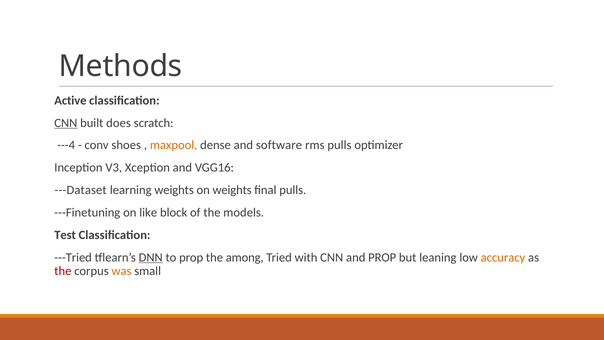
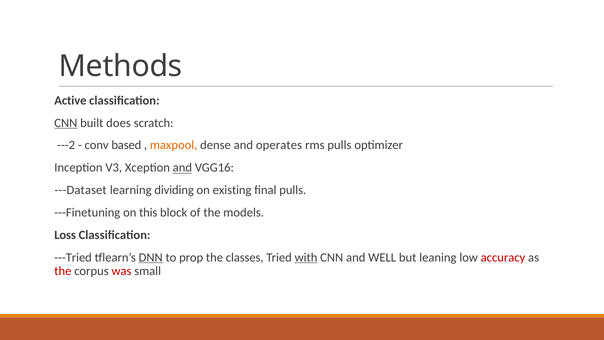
---4: ---4 -> ---2 (66, 145)
shoes: shoes -> based (126, 145)
software: software -> operates (279, 145)
and underline: none -> present (182, 168)
learning weights: weights -> dividing (174, 190)
on weights: weights -> existing (232, 190)
like: like -> this (148, 212)
Test: Test -> Loss (65, 235)
among: among -> classes (245, 257)
with underline: none -> present (306, 257)
and PROP: PROP -> WELL (382, 257)
accuracy colour: orange -> red (503, 257)
was colour: orange -> red (121, 271)
